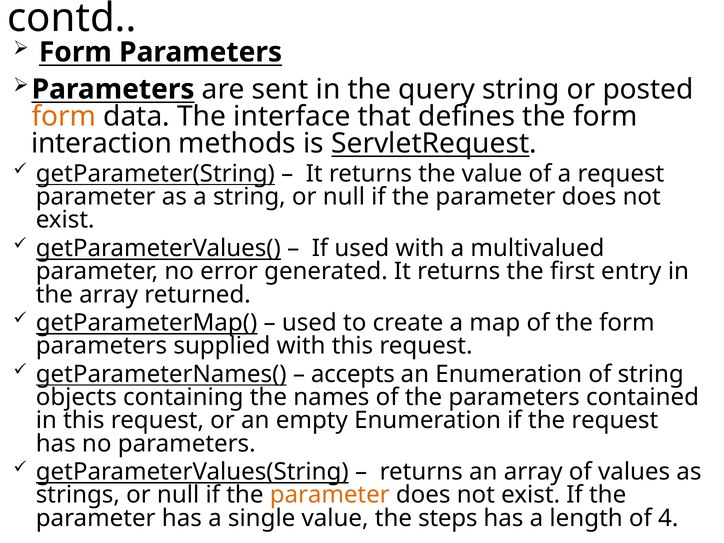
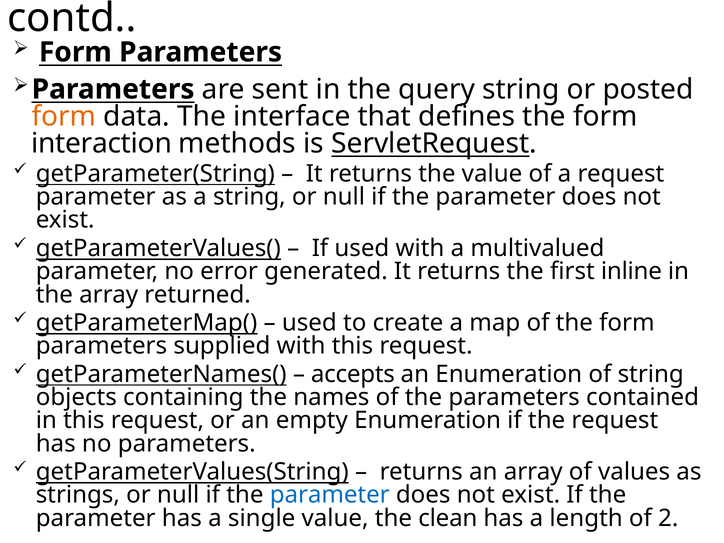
entry: entry -> inline (631, 271)
parameter colour: orange -> blue (330, 495)
steps: steps -> clean (448, 518)
4: 4 -> 2 (668, 518)
